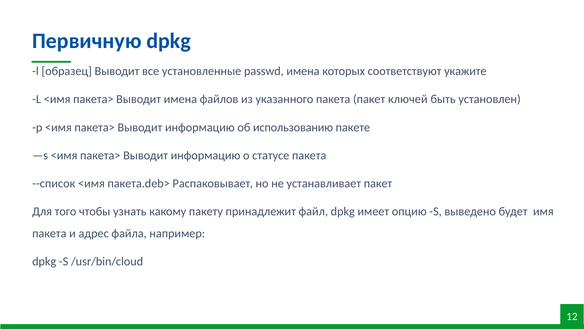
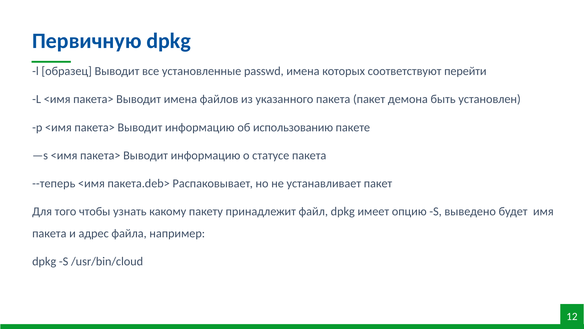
укажите: укажите -> перейти (465, 71)
ключей: ключей -> демона (408, 99)
--список: --список -> --теперь (54, 183)
